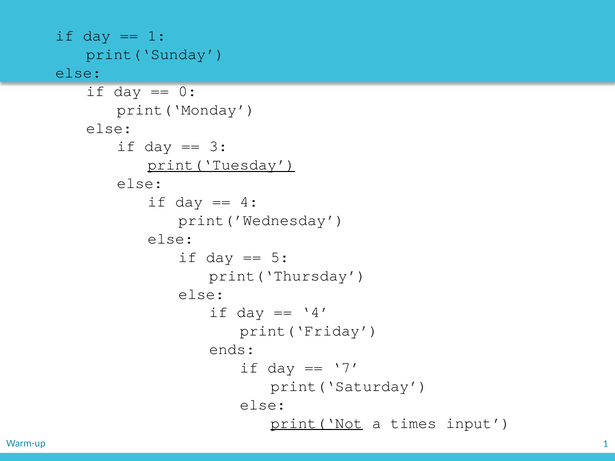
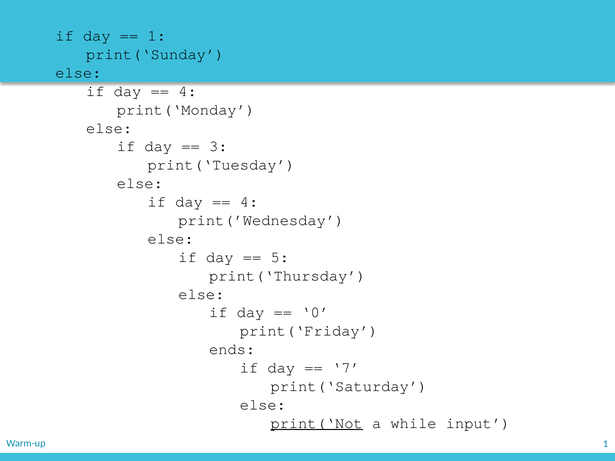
0: 0 -> 4 (188, 91)
print(‘Tuesday underline: present -> none (221, 165)
4: 4 -> 0 (315, 313)
times: times -> while (414, 423)
